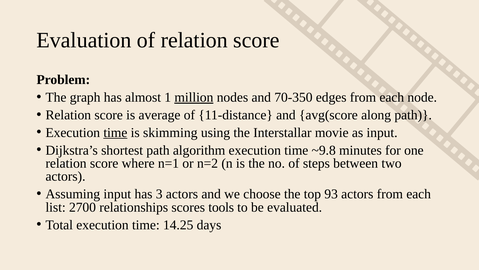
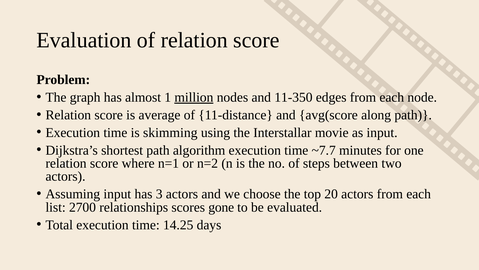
70-350: 70-350 -> 11-350 (293, 97)
time underline: present -> none (115, 132)
~9.8: ~9.8 -> ~7.7 (324, 150)
93: 93 -> 20 (331, 194)
tools: tools -> gone (221, 207)
